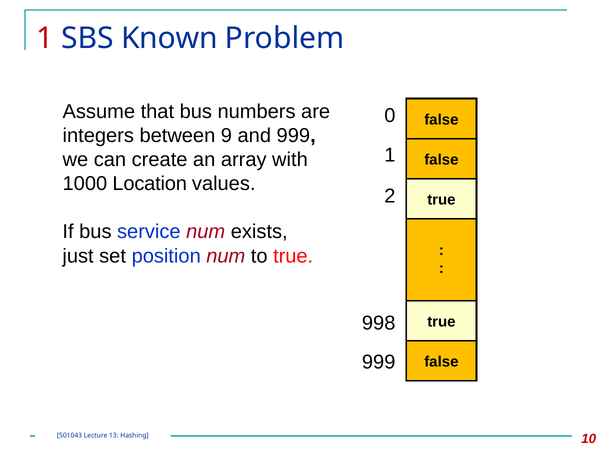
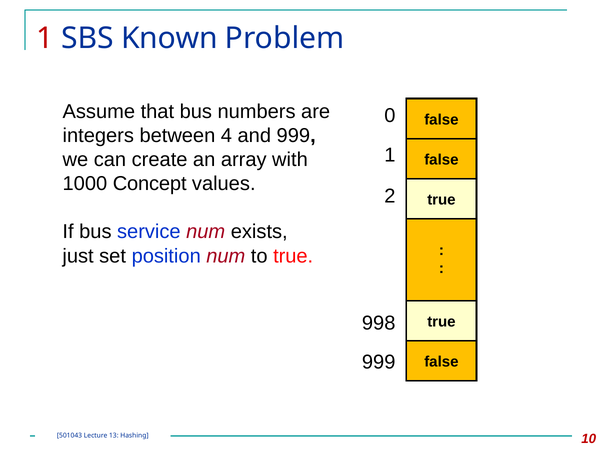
9: 9 -> 4 (226, 136)
Location: Location -> Concept (150, 184)
